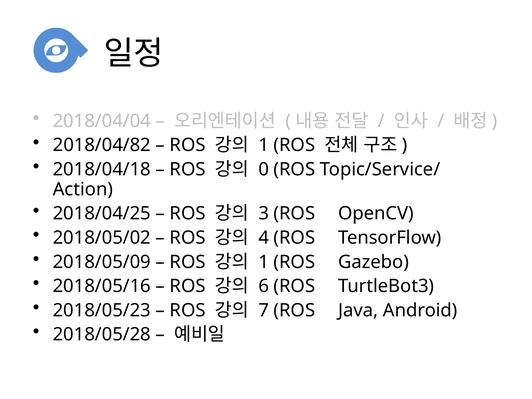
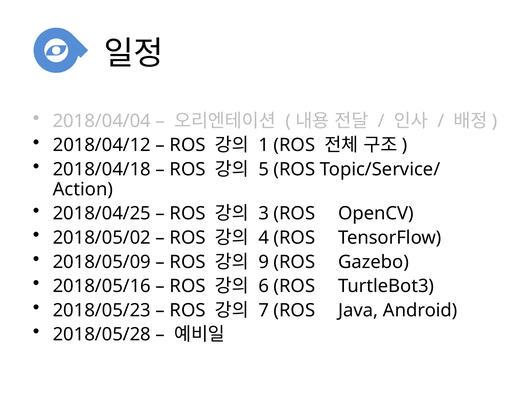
2018/04/82: 2018/04/82 -> 2018/04/12 (102, 145)
0: 0 -> 5 (264, 169)
1: 1 -> 9 (264, 262)
